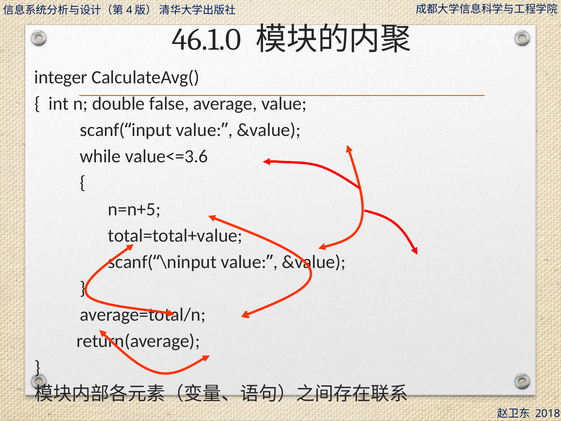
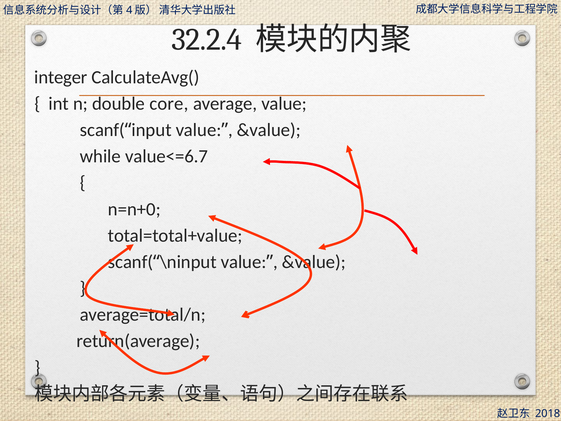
46.1.0: 46.1.0 -> 32.2.4 (207, 39)
false: false -> core (169, 104)
value<=3.6: value<=3.6 -> value<=6.7 (167, 156)
n=n+5: n=n+5 -> n=n+0 (134, 209)
